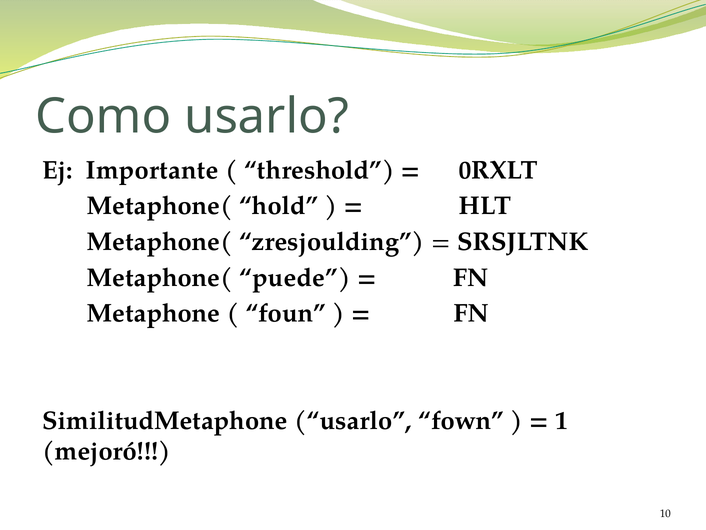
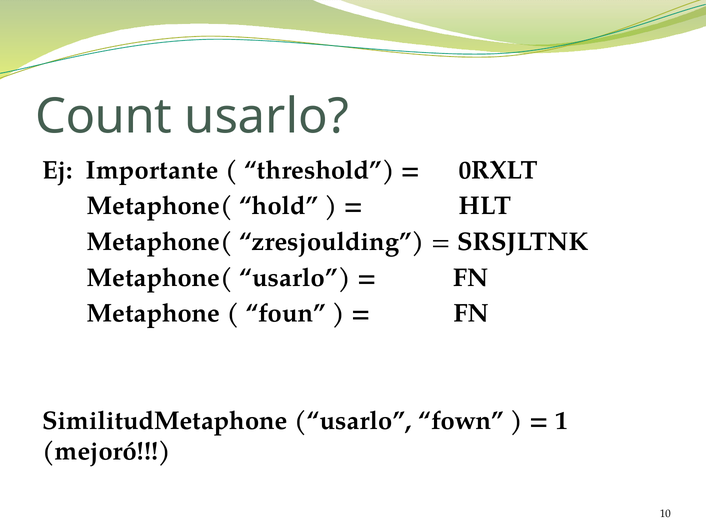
Como: Como -> Count (104, 117)
Metaphone( puede: puede -> usarlo (295, 277)
